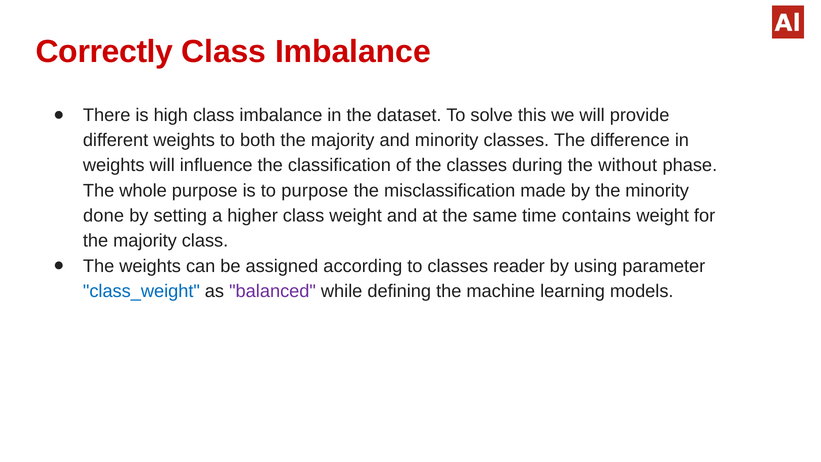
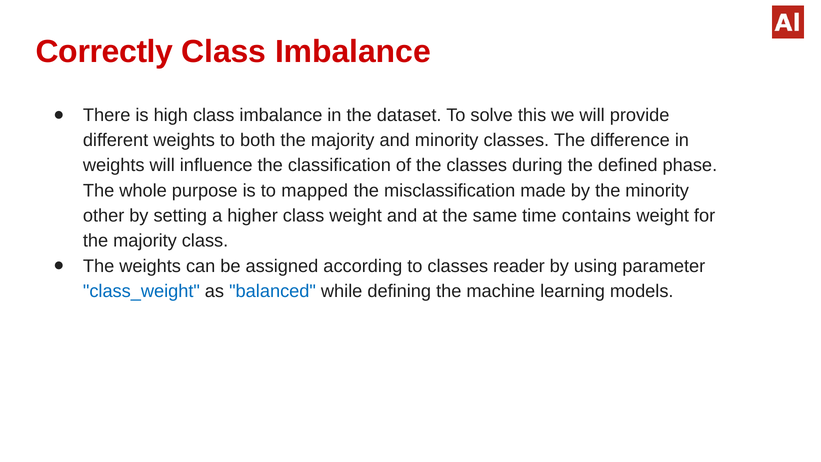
without: without -> defined (628, 165)
to purpose: purpose -> mapped (315, 191)
done: done -> other (104, 216)
balanced colour: purple -> blue (273, 291)
